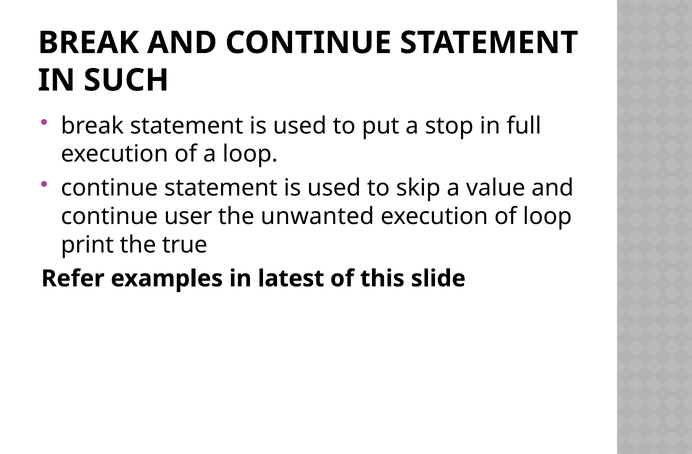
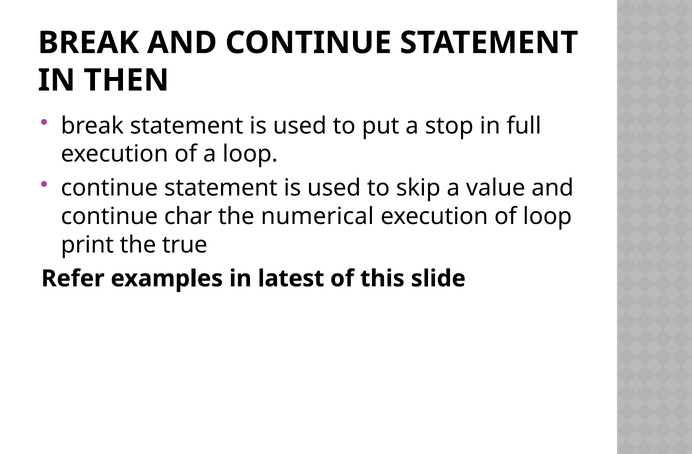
SUCH: SUCH -> THEN (126, 80)
user: user -> char (188, 216)
unwanted: unwanted -> numerical (317, 216)
